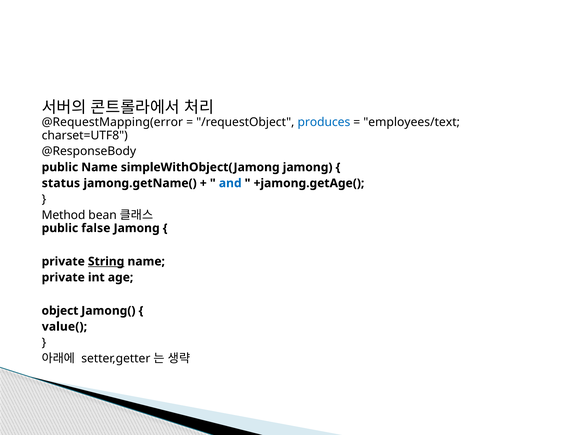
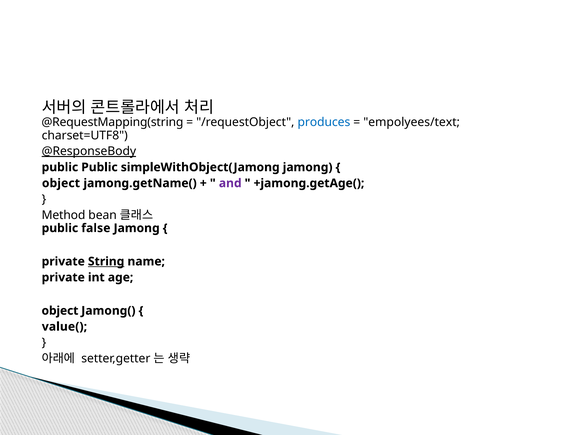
@RequestMapping(error: @RequestMapping(error -> @RequestMapping(string (112, 122)
employees/text: employees/text -> empolyees/text (412, 122)
@ResponseBody underline: none -> present (89, 151)
public Name: Name -> Public (99, 167)
status: status -> object (61, 183)
and colour: blue -> purple (230, 183)
